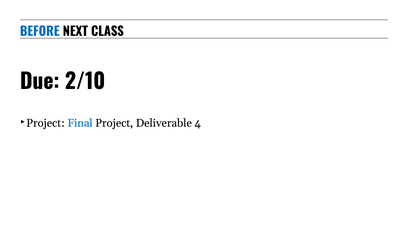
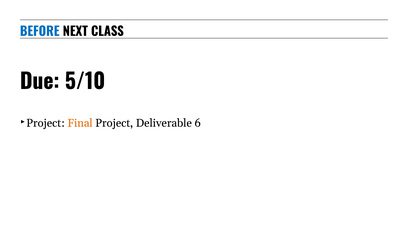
2/10: 2/10 -> 5/10 (85, 82)
Final colour: blue -> orange (80, 123)
4: 4 -> 6 (198, 123)
